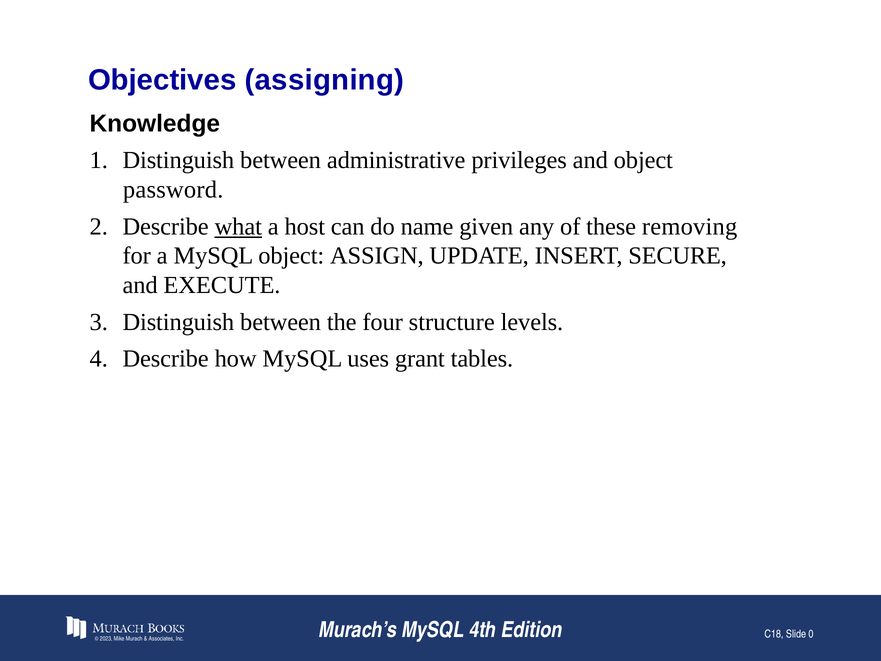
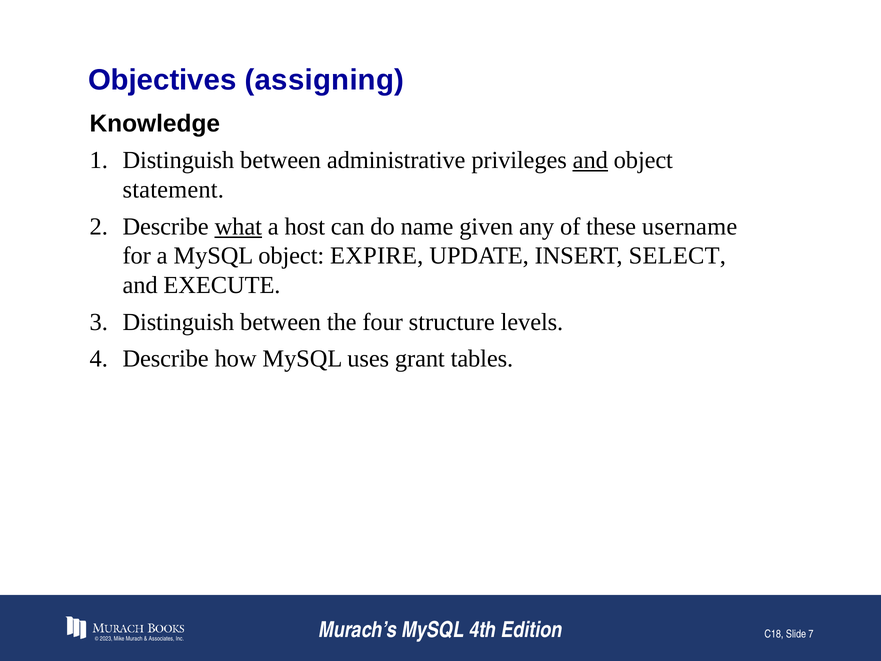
and underline: none -> present (590, 160)
password: password -> statement (173, 190)
removing: removing -> username (690, 226)
ASSIGN: ASSIGN -> EXPIRE (377, 256)
SECURE: SECURE -> SELECT (677, 256)
0: 0 -> 7 (811, 634)
